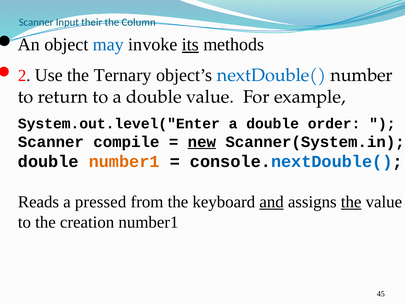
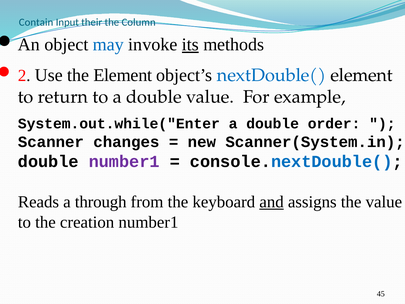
Scanner: Scanner -> Contain (36, 22)
the Ternary: Ternary -> Element (123, 75)
nextDouble( number: number -> element (362, 75)
System.out.level("Enter: System.out.level("Enter -> System.out.while("Enter (119, 123)
compile: compile -> changes (126, 142)
new underline: present -> none (202, 142)
number1 colour: orange -> purple (124, 161)
pressed: pressed -> through (101, 202)
the underline: present -> none (351, 202)
